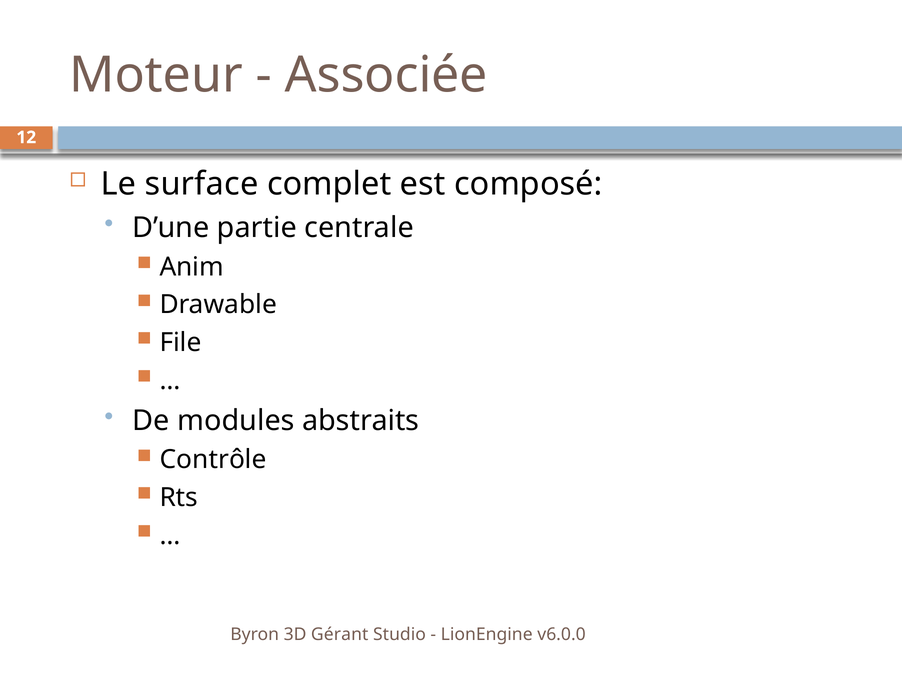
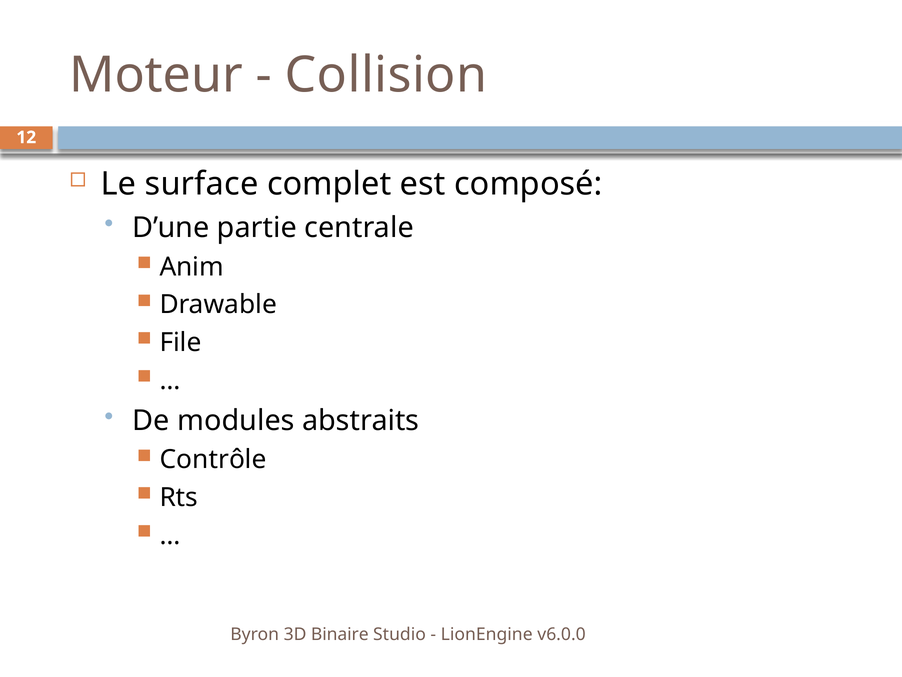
Associée: Associée -> Collision (386, 75)
Gérant: Gérant -> Binaire (340, 634)
